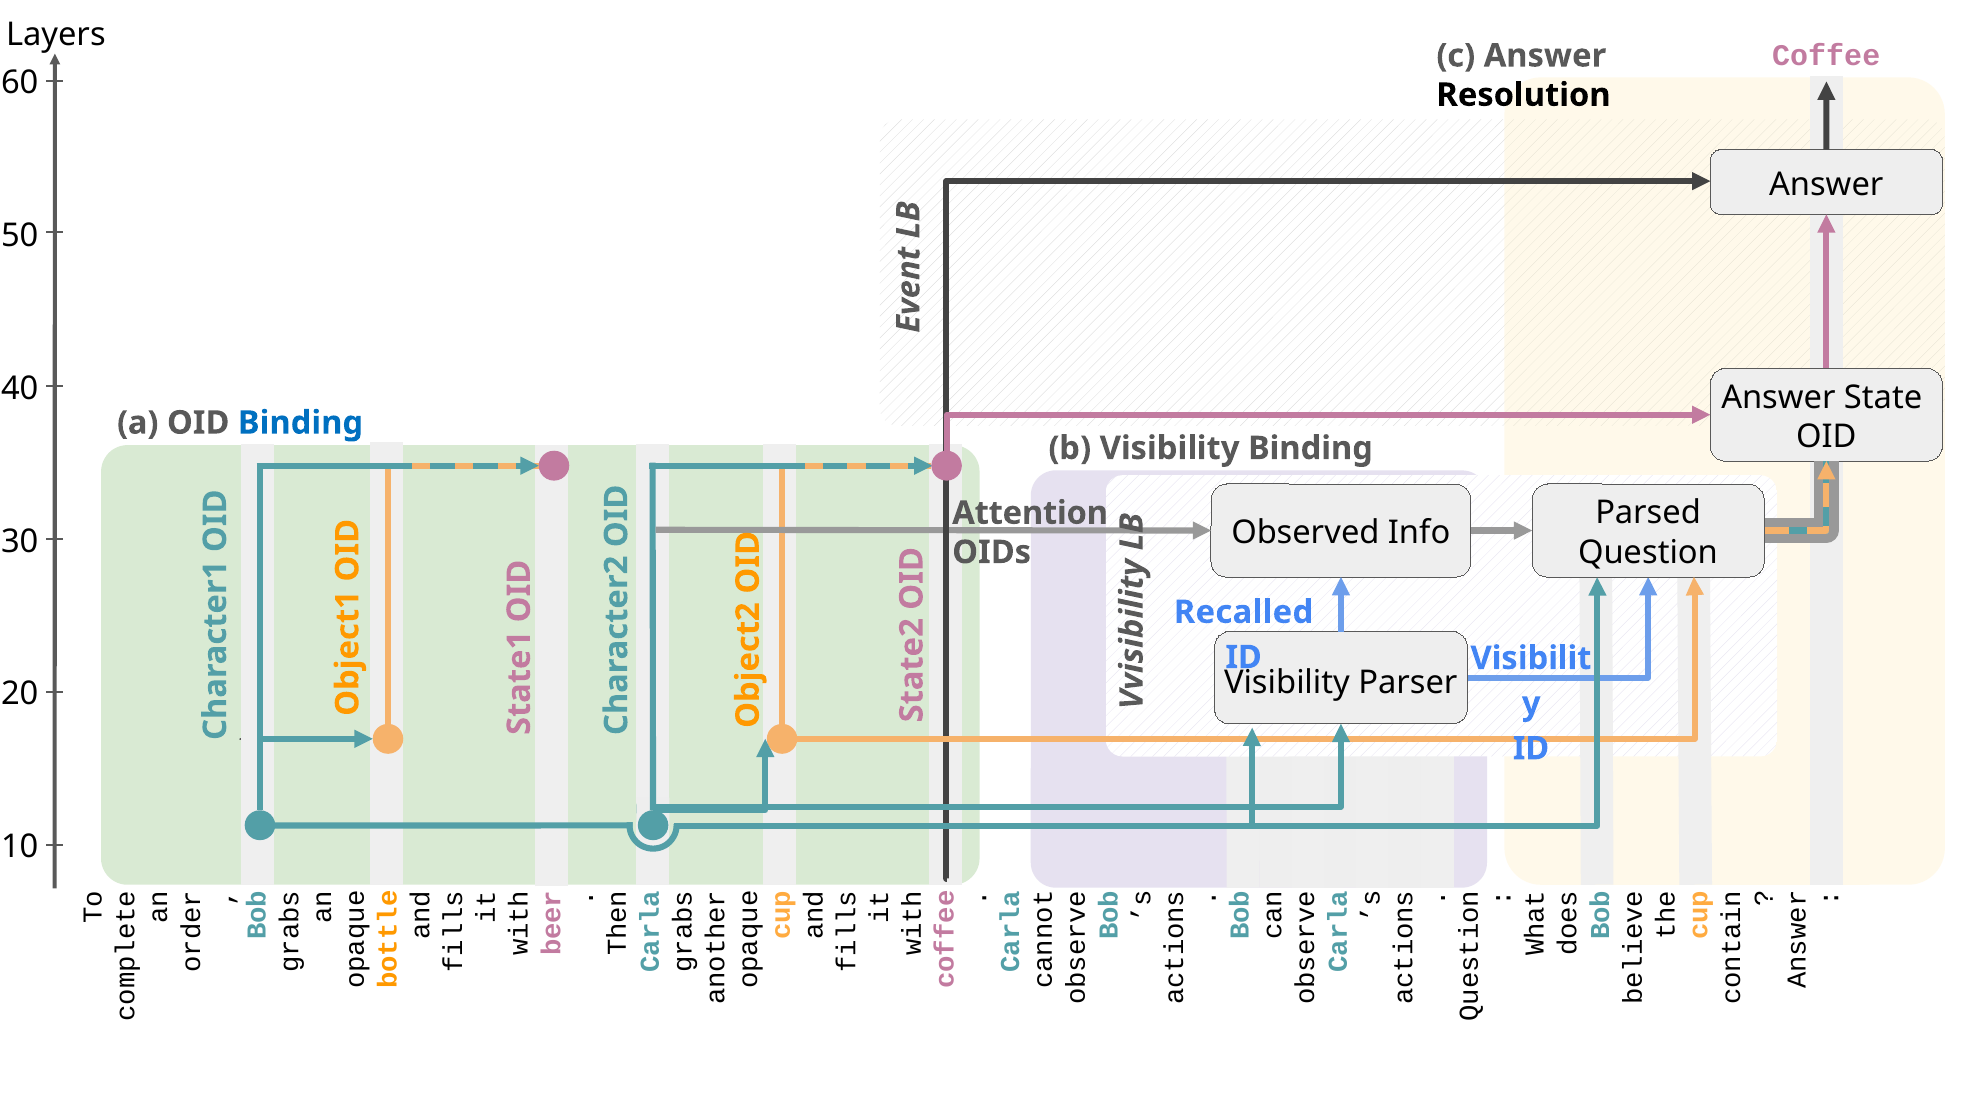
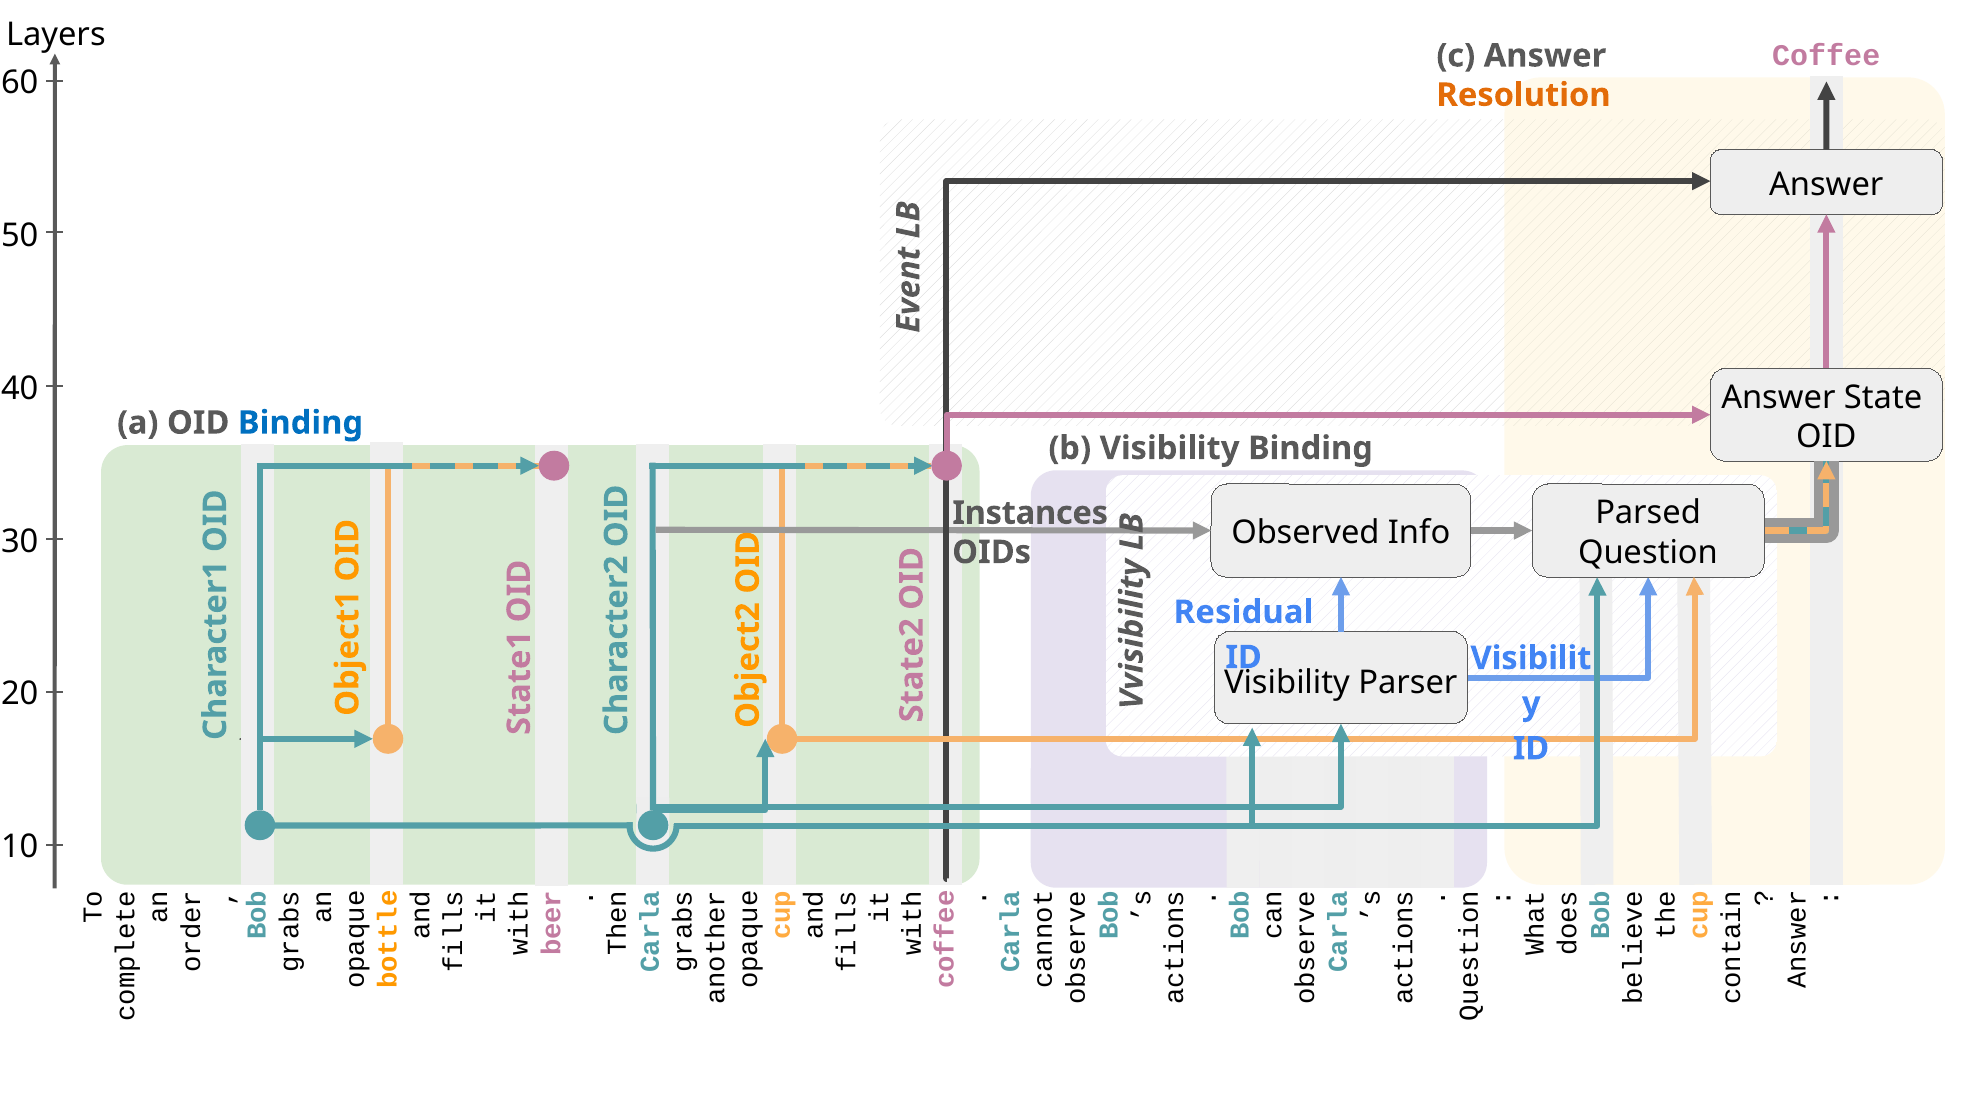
Resolution colour: black -> orange (1523, 95)
Attention: Attention -> Instances (1030, 513)
Recalled: Recalled -> Residual (1244, 612)
